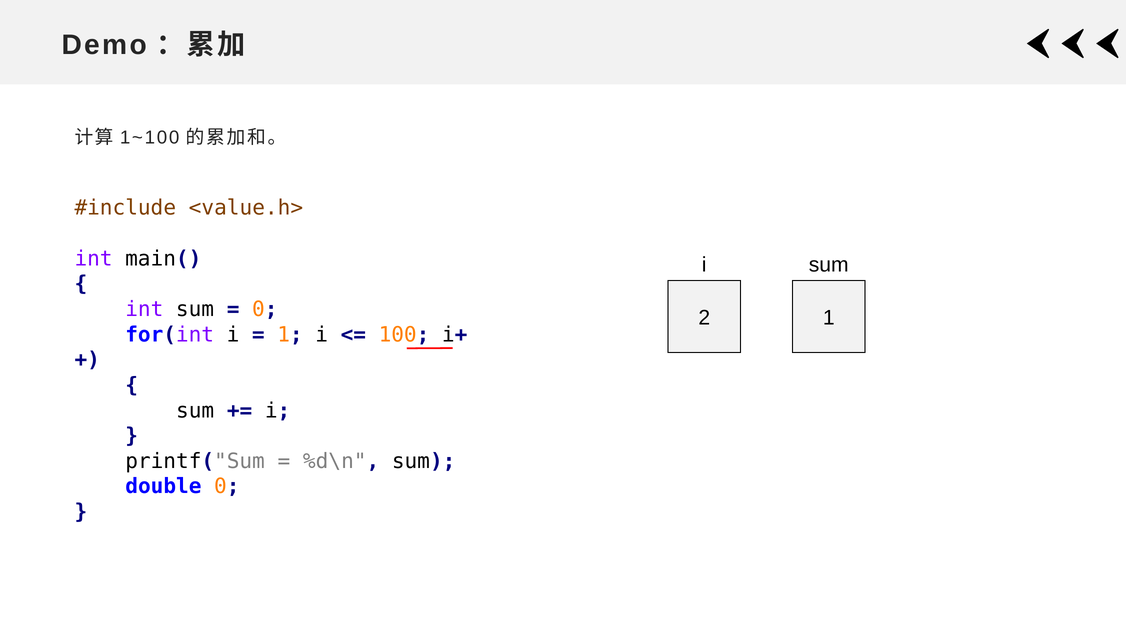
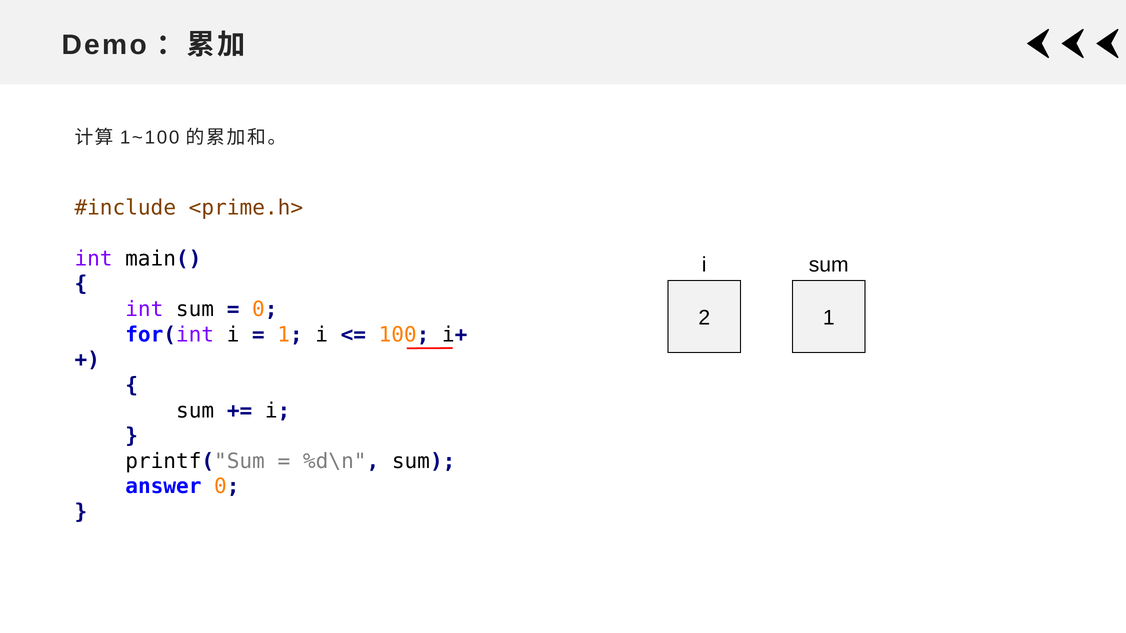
<value.h>: <value.h> -> <prime.h> (246, 208)
double: double -> answer (163, 487)
